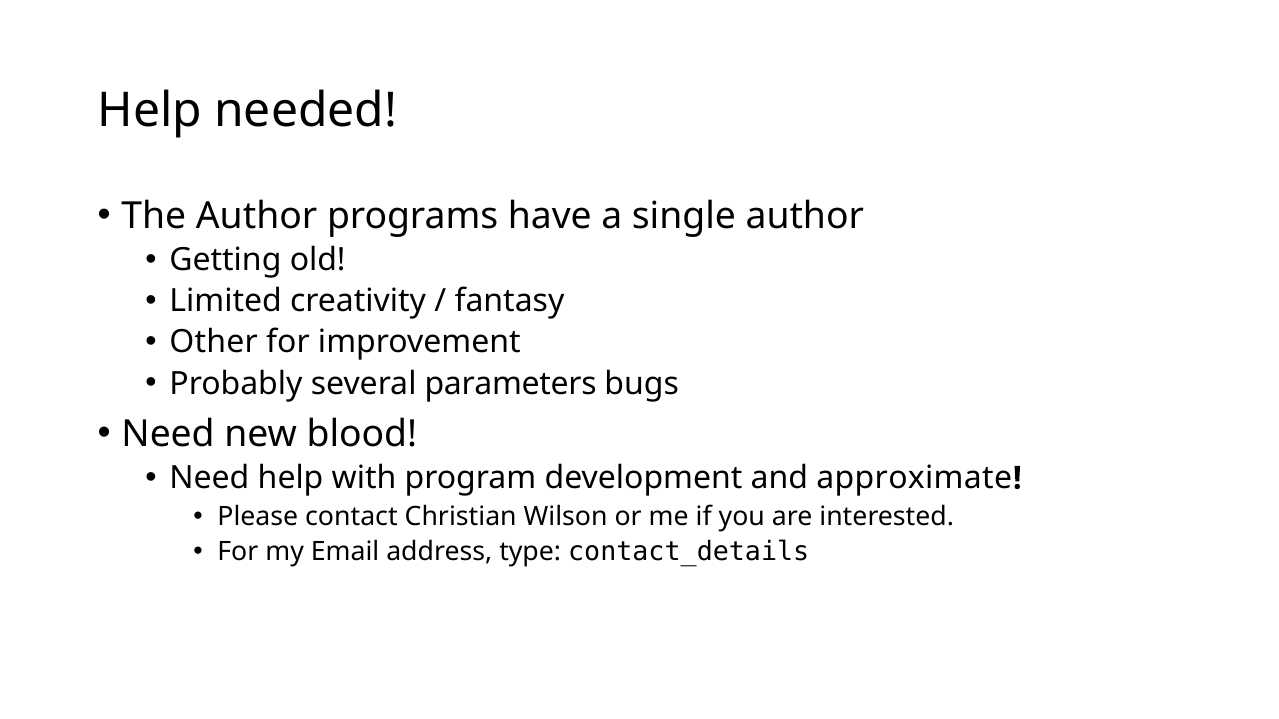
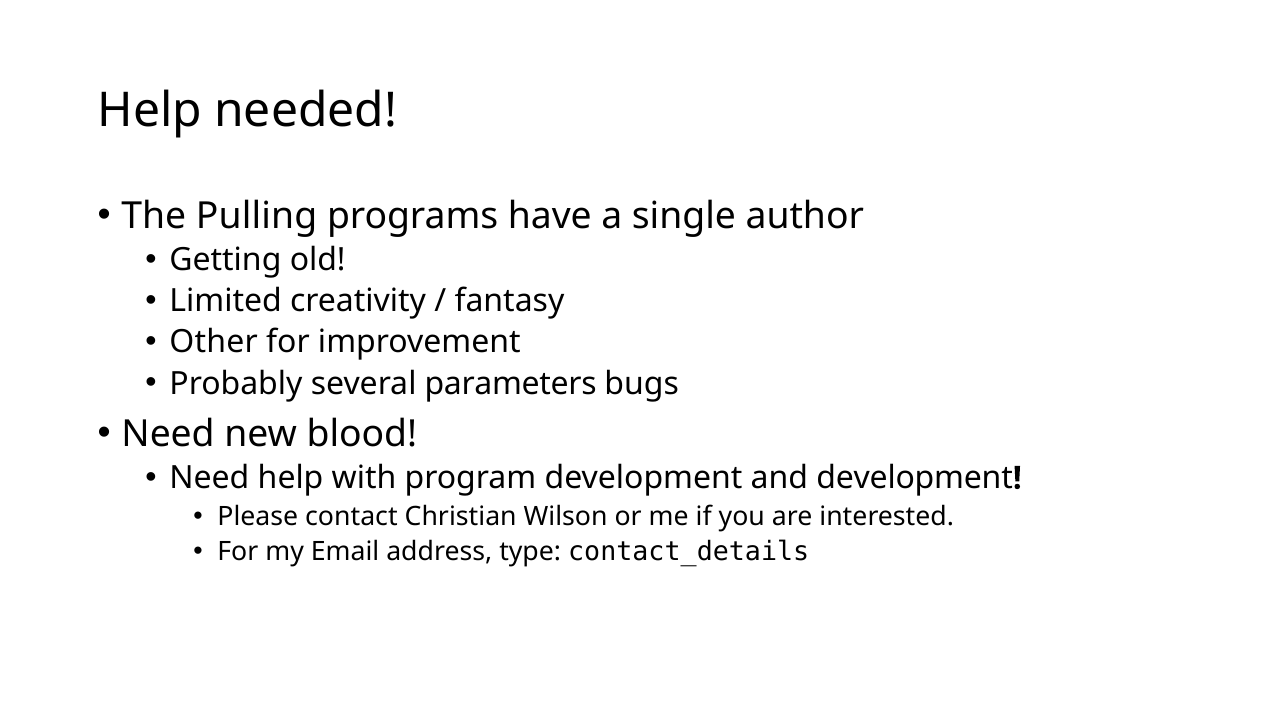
The Author: Author -> Pulling (257, 216)
and approximate: approximate -> development (915, 478)
